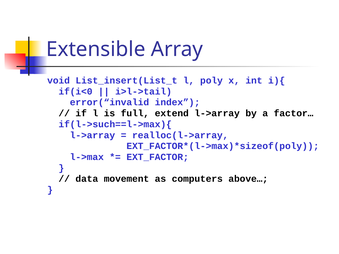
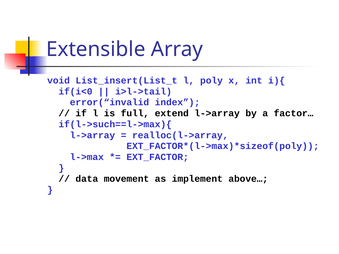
computers: computers -> implement (197, 179)
